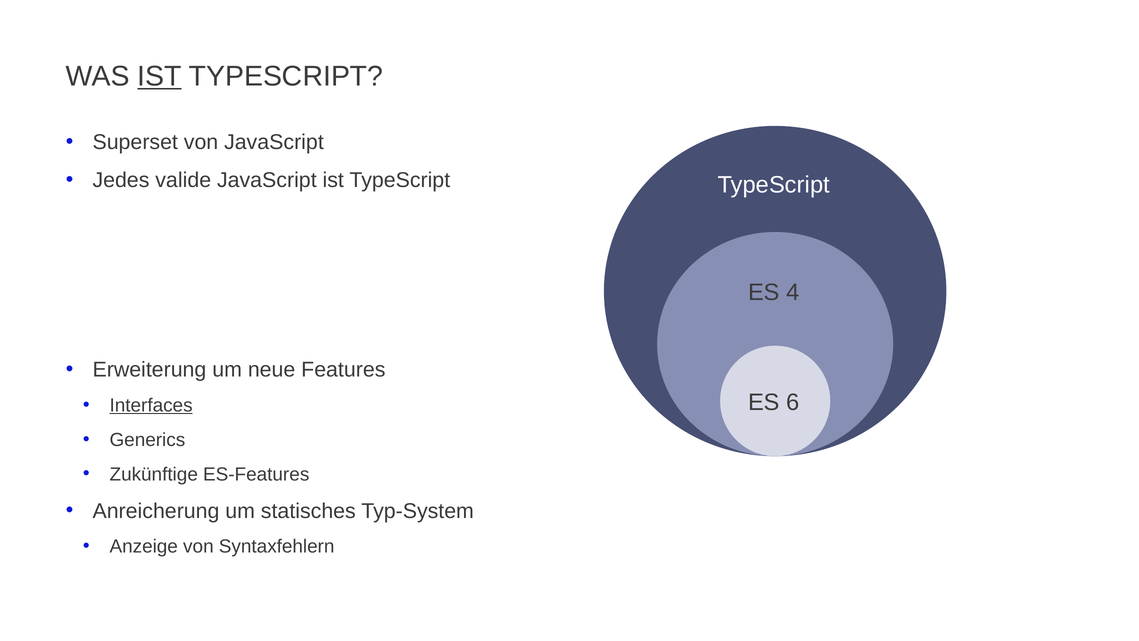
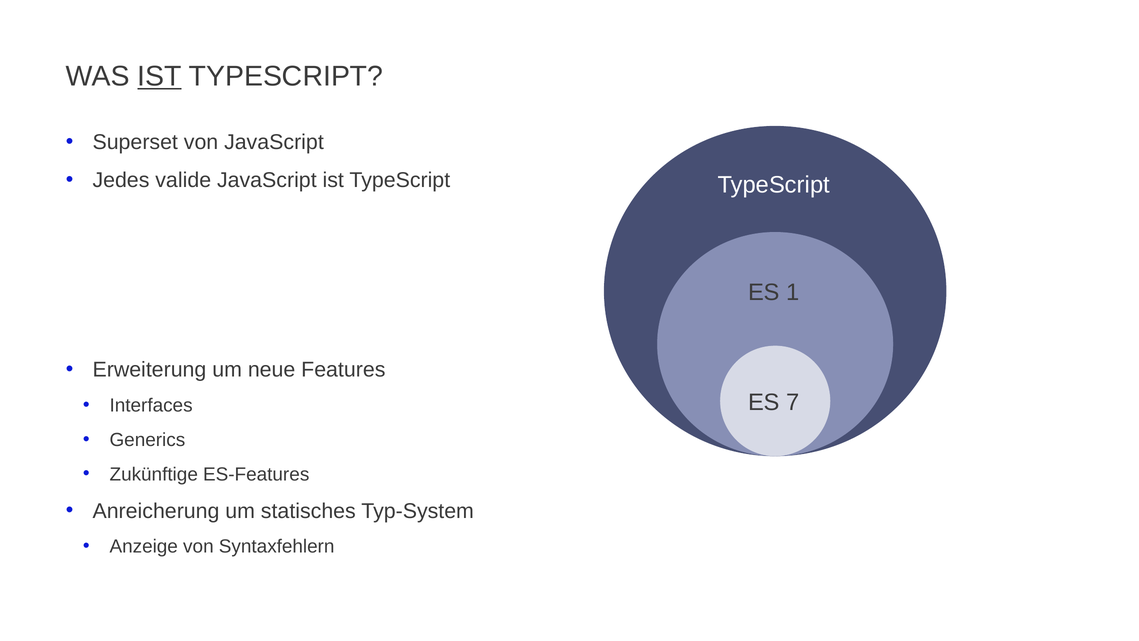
4: 4 -> 1 (793, 292)
6: 6 -> 7 (793, 402)
Interfaces underline: present -> none (151, 405)
